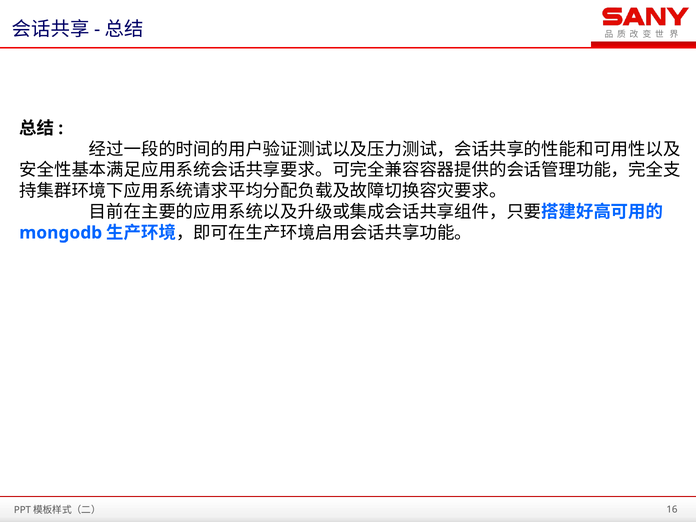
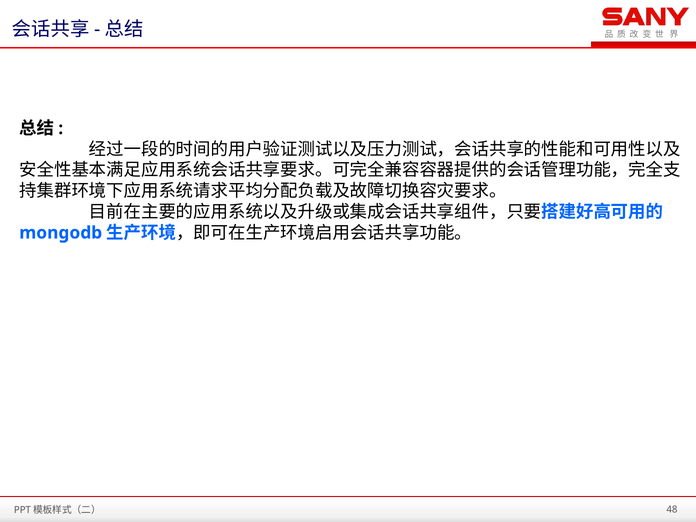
16: 16 -> 48 (672, 510)
